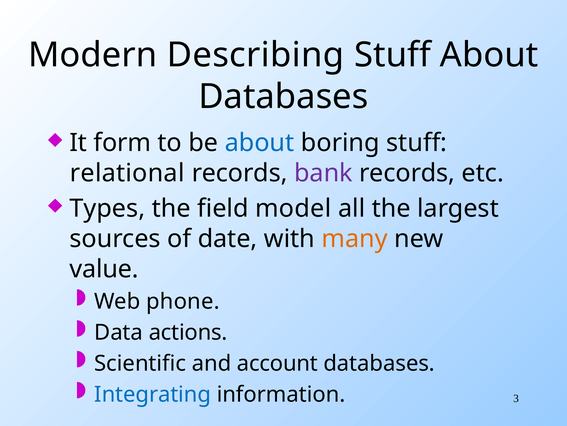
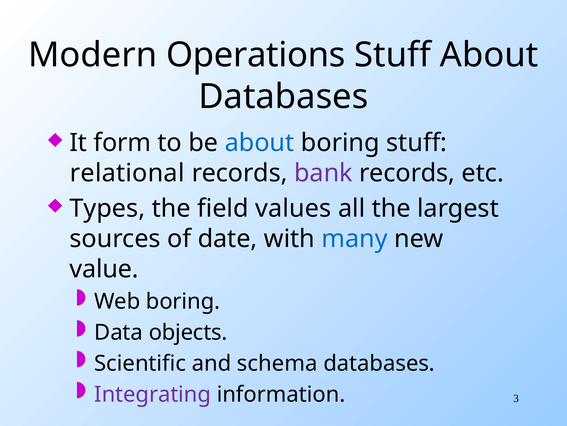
Describing: Describing -> Operations (256, 55)
model: model -> values (293, 208)
many colour: orange -> blue (355, 238)
Web phone: phone -> boring (183, 301)
actions: actions -> objects (188, 332)
account: account -> schema (277, 363)
Integrating colour: blue -> purple (153, 394)
